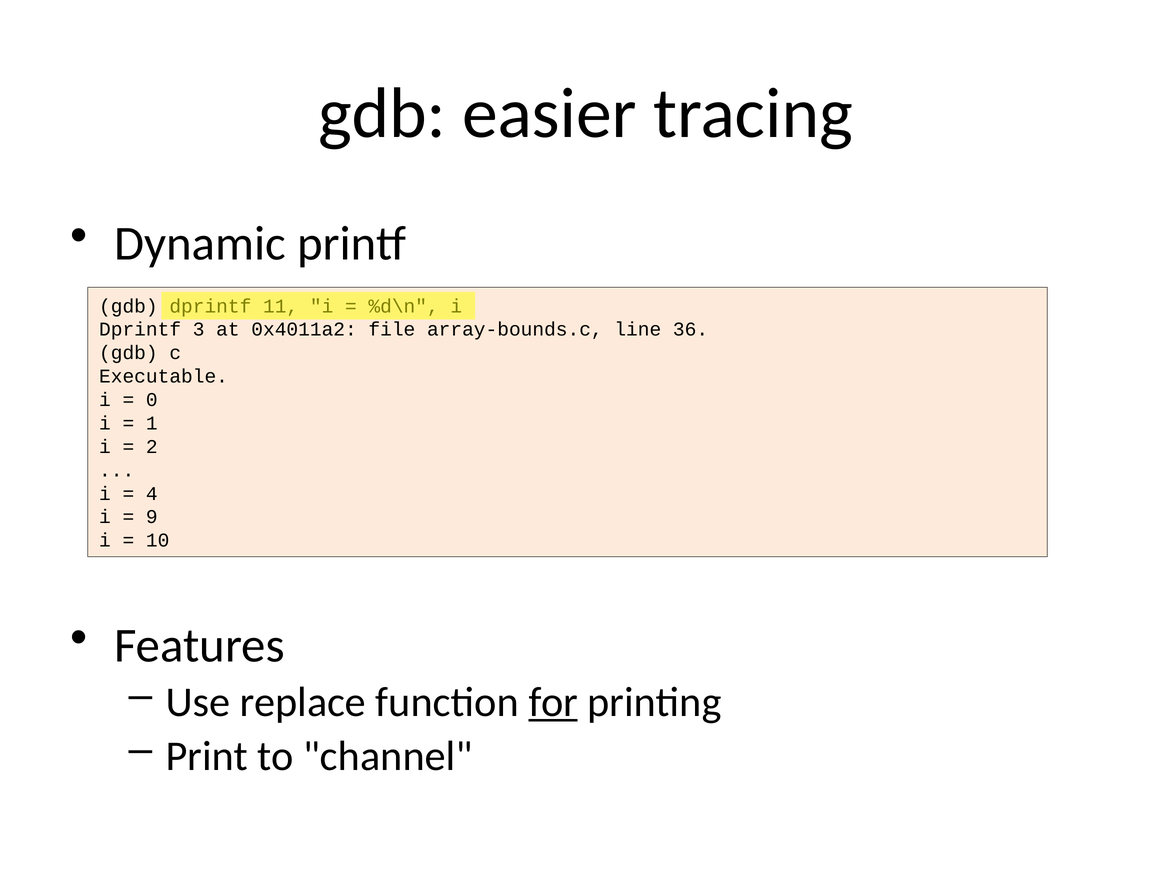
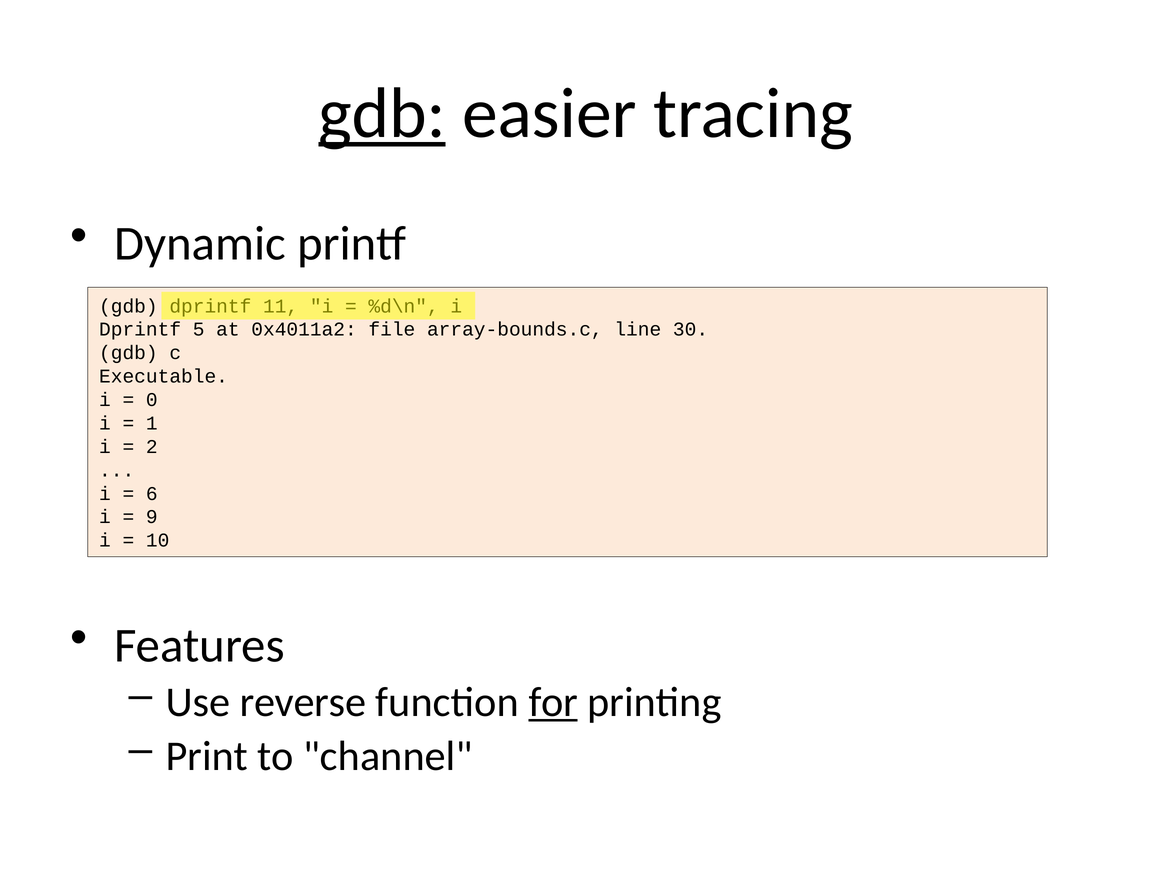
gdb underline: none -> present (382, 113)
3: 3 -> 5 (199, 330)
36: 36 -> 30 (691, 330)
4: 4 -> 6 (152, 494)
replace: replace -> reverse (303, 702)
